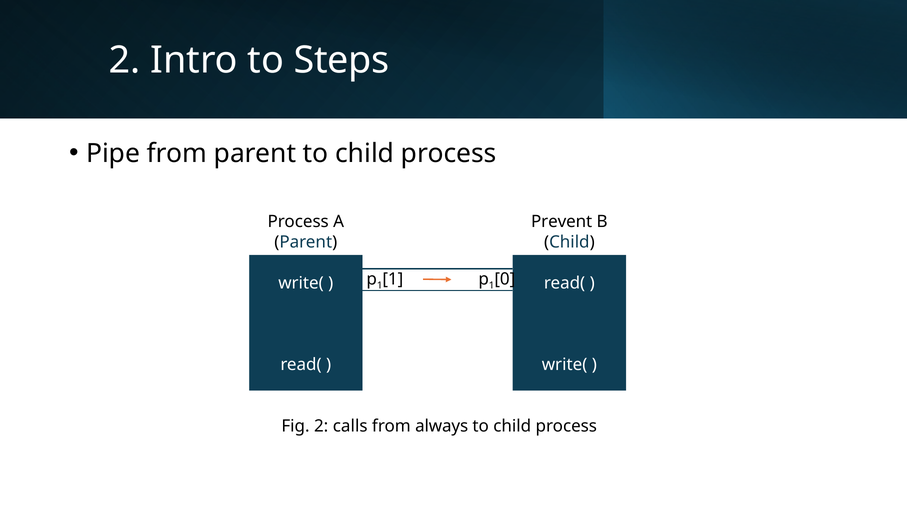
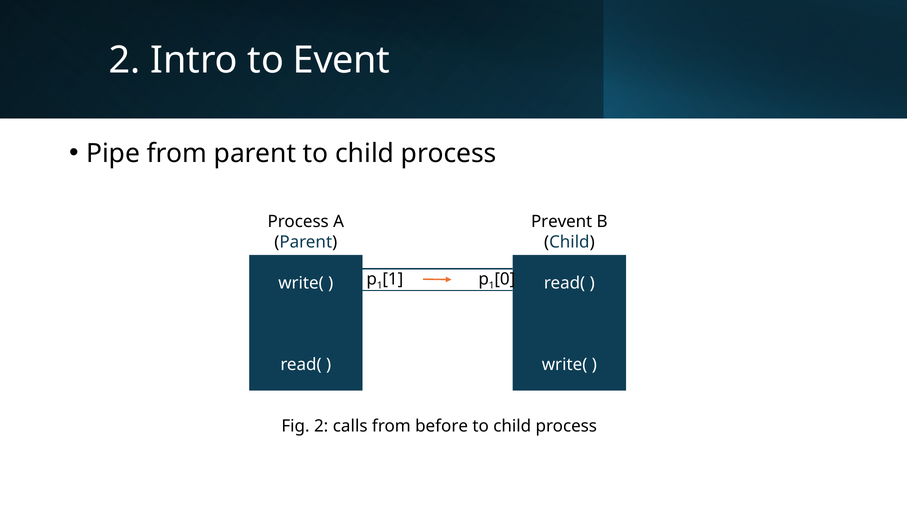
Steps: Steps -> Event (341, 60)
always: always -> before (442, 426)
